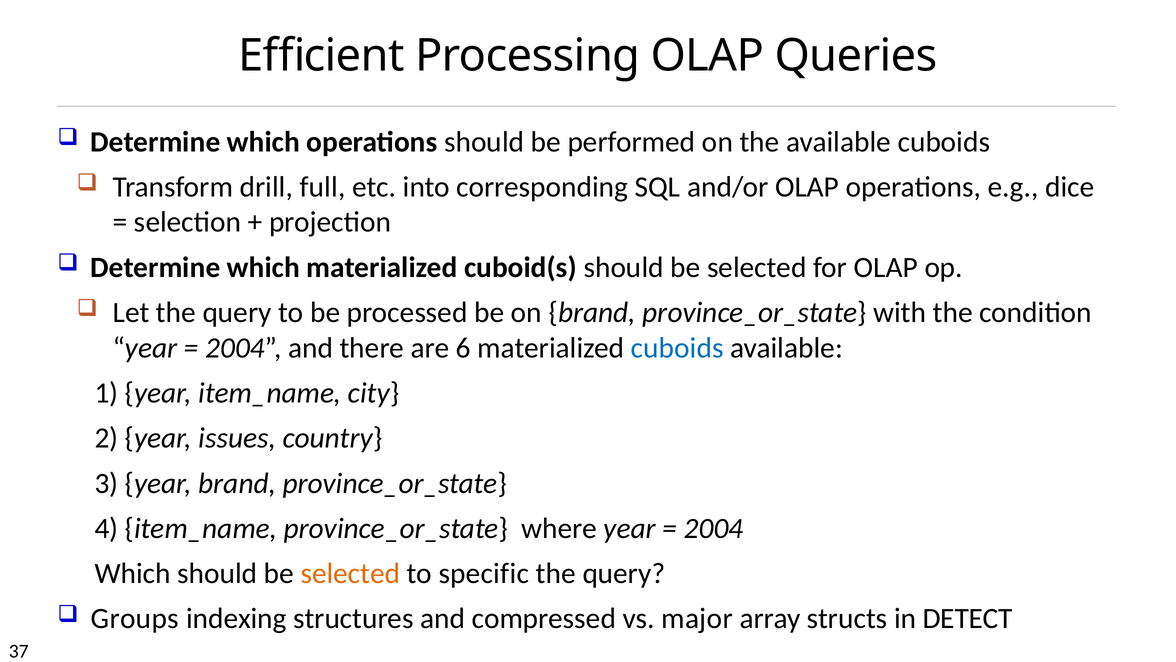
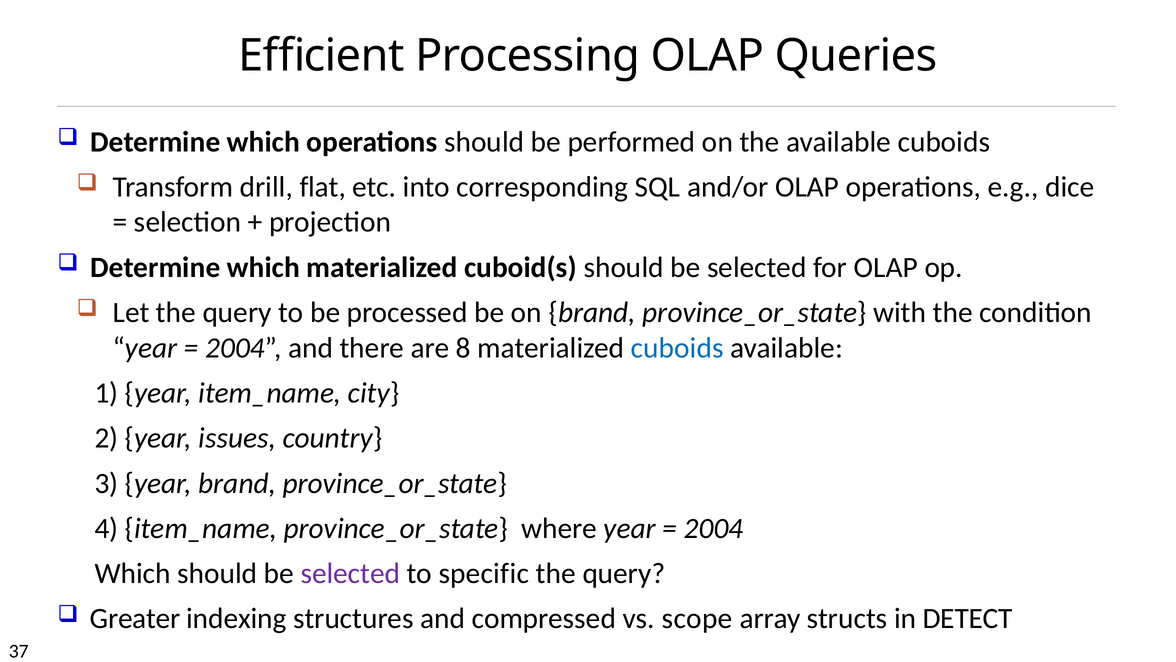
full: full -> flat (323, 187)
6: 6 -> 8 (463, 348)
selected colour: orange -> purple (350, 573)
Groups: Groups -> Greater (135, 618)
major: major -> scope (697, 618)
